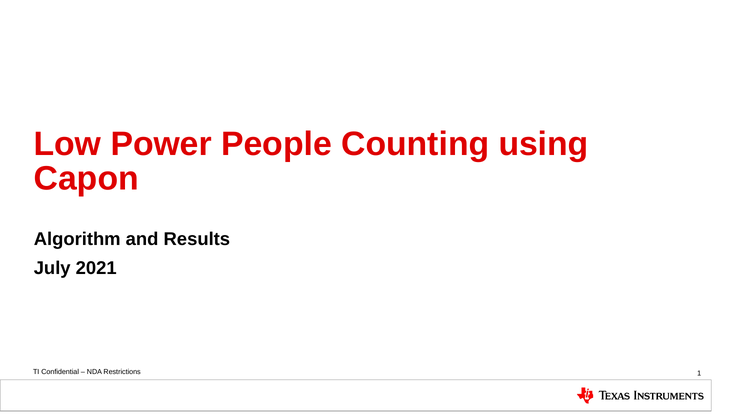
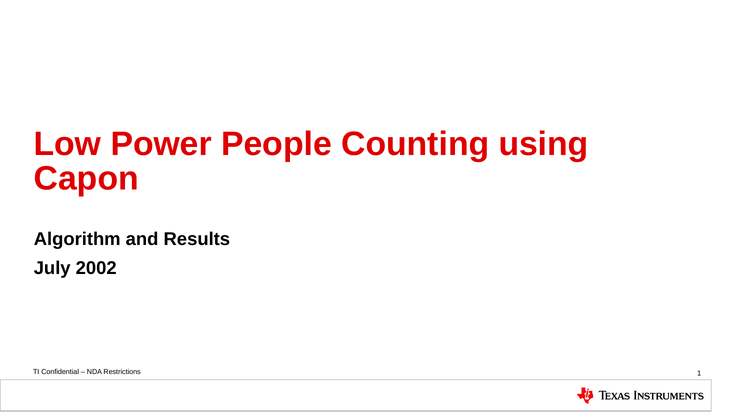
2021: 2021 -> 2002 (96, 268)
